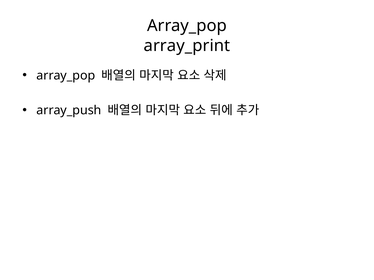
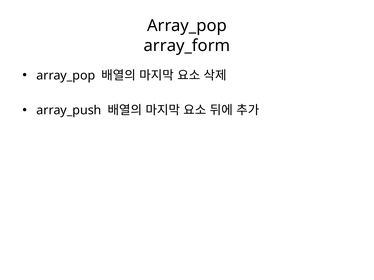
array_print: array_print -> array_form (187, 46)
